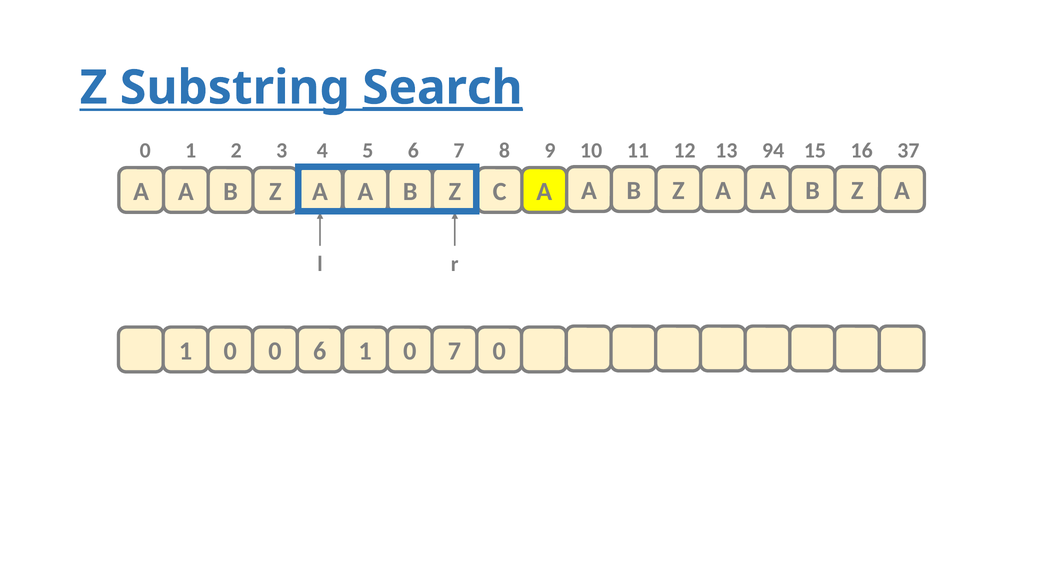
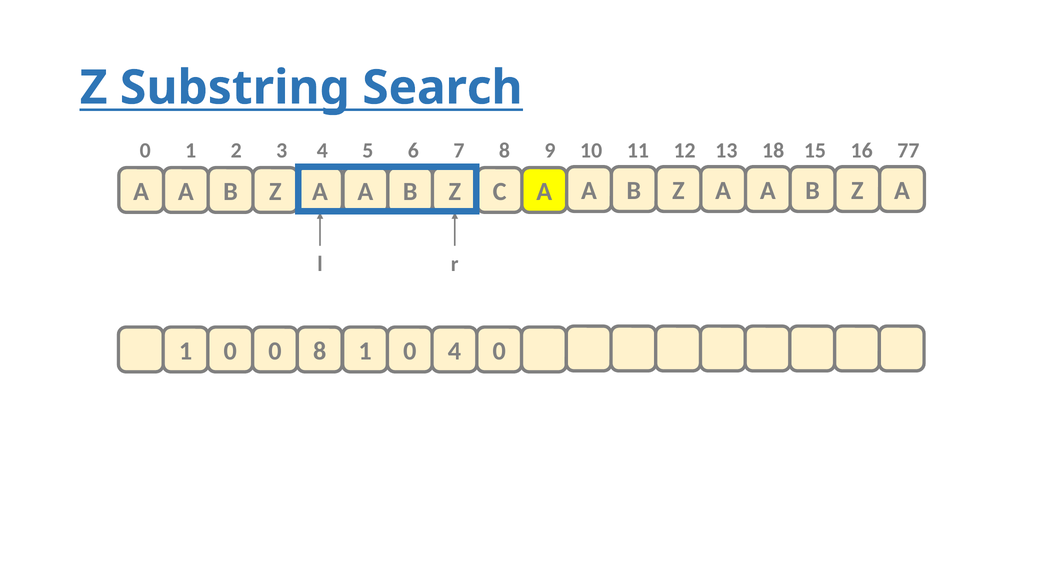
Search underline: present -> none (442, 88)
94: 94 -> 18 (773, 151)
37: 37 -> 77 (908, 151)
0 6: 6 -> 8 (320, 352)
0 7: 7 -> 4 (454, 352)
